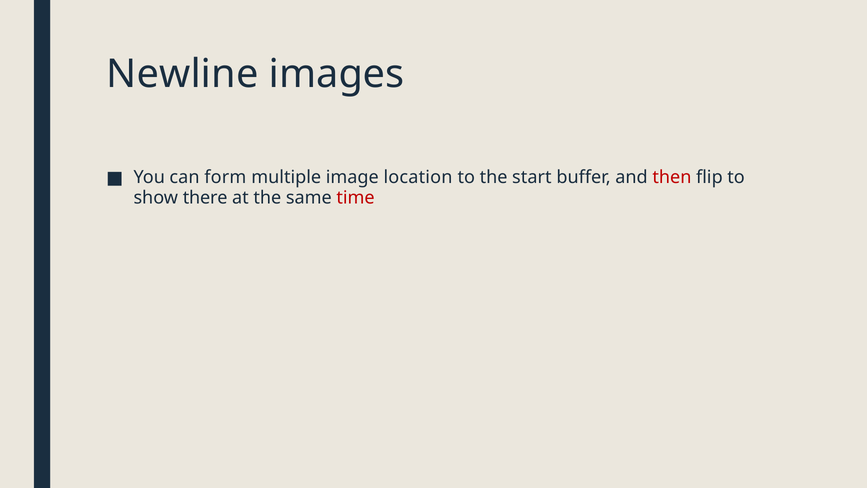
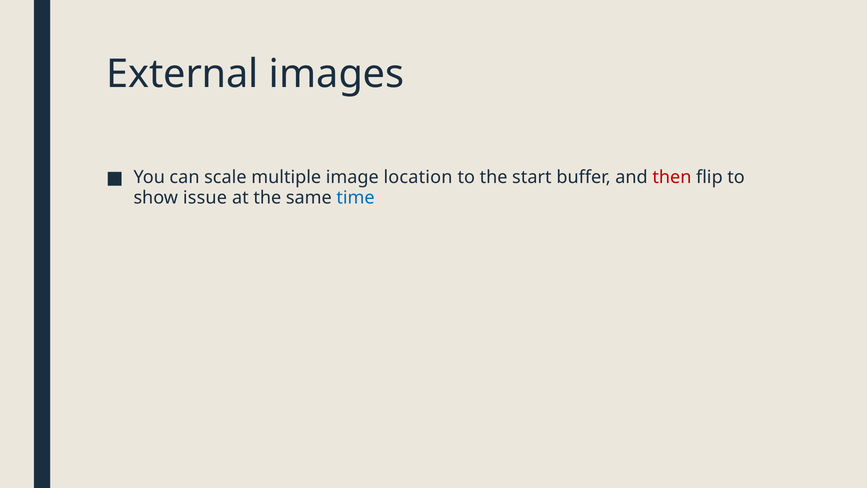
Newline: Newline -> External (182, 74)
form: form -> scale (225, 177)
there: there -> issue (205, 198)
time colour: red -> blue (356, 198)
